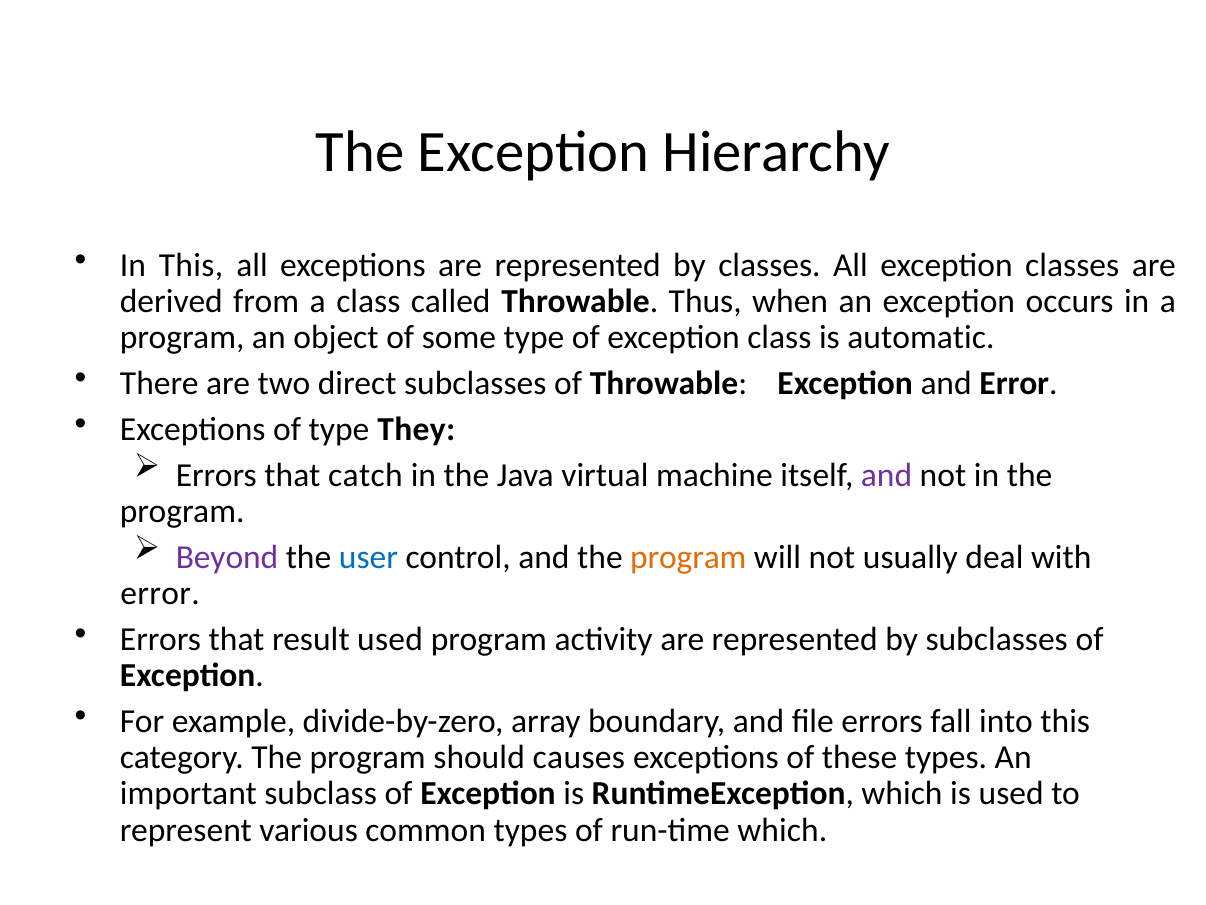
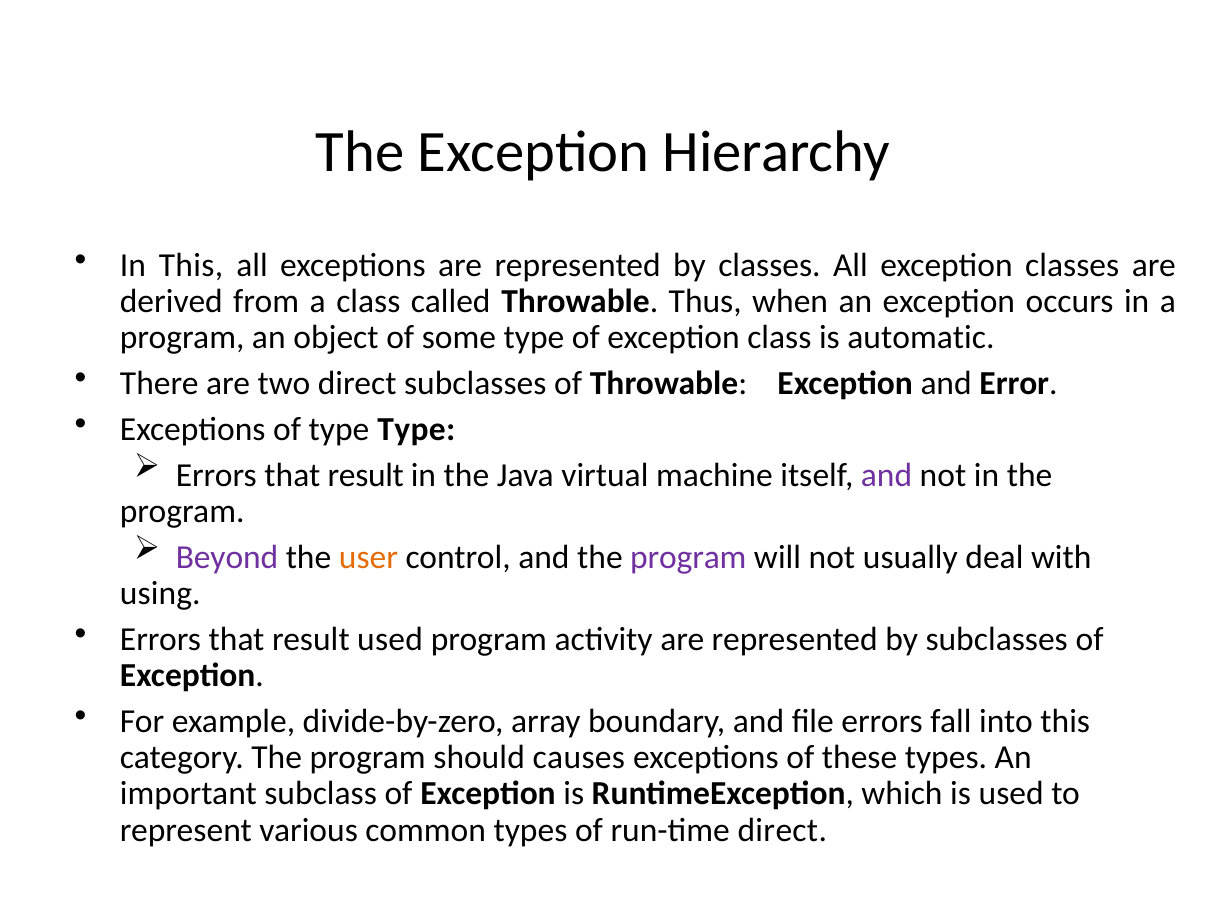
type They: They -> Type (416, 429)
catch: catch -> result (366, 475)
user colour: blue -> orange (368, 557)
program colour: orange -> purple (688, 557)
error: error -> using (160, 593)
run-time which: which -> direct (782, 830)
